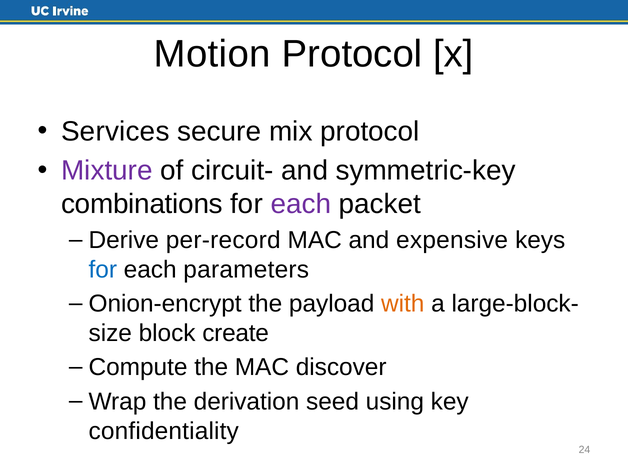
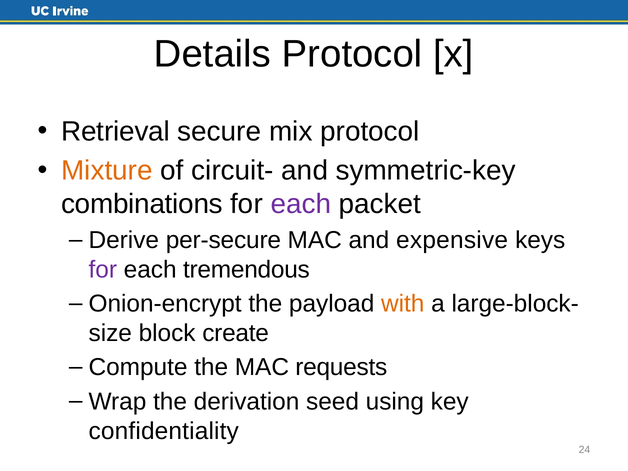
Motion: Motion -> Details (213, 54)
Services: Services -> Retrieval (116, 132)
Mixture colour: purple -> orange (107, 171)
per-record: per-record -> per-secure (223, 240)
for colour: blue -> purple (103, 270)
parameters: parameters -> tremendous (246, 270)
discover: discover -> requests (341, 367)
